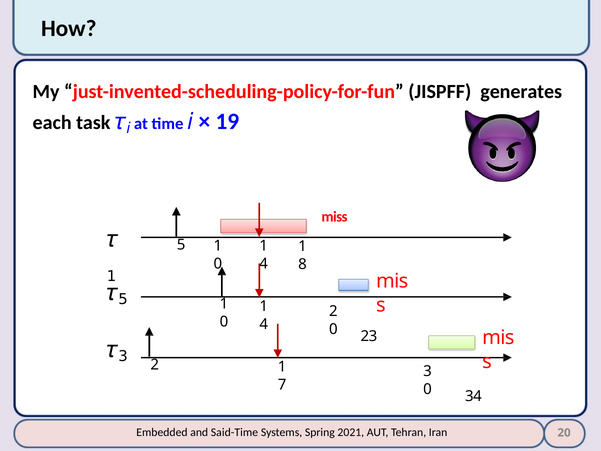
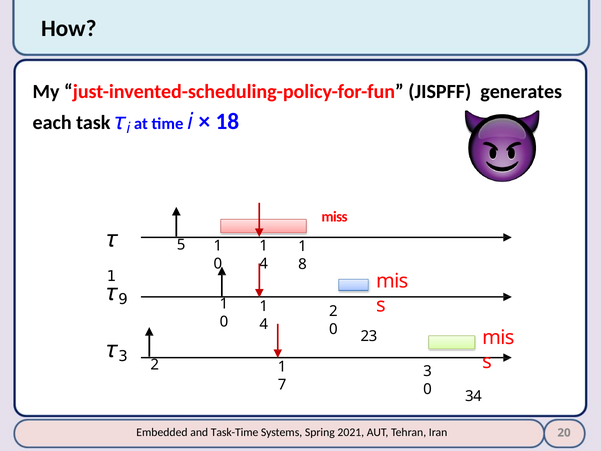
19: 19 -> 18 (227, 121)
5: 5 -> 9 (123, 299)
Said-Time: Said-Time -> Task-Time (235, 432)
